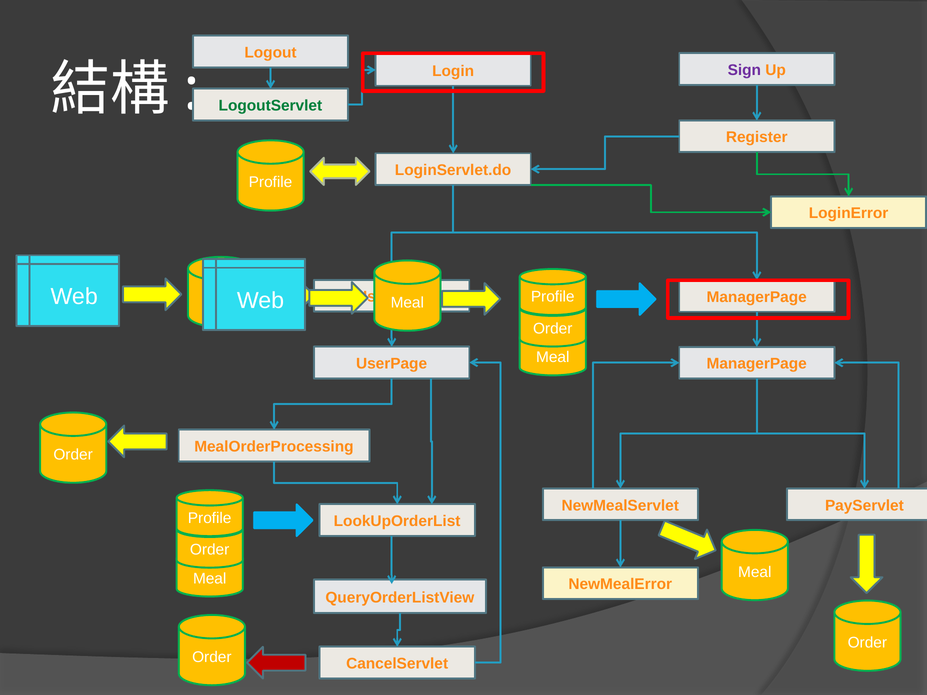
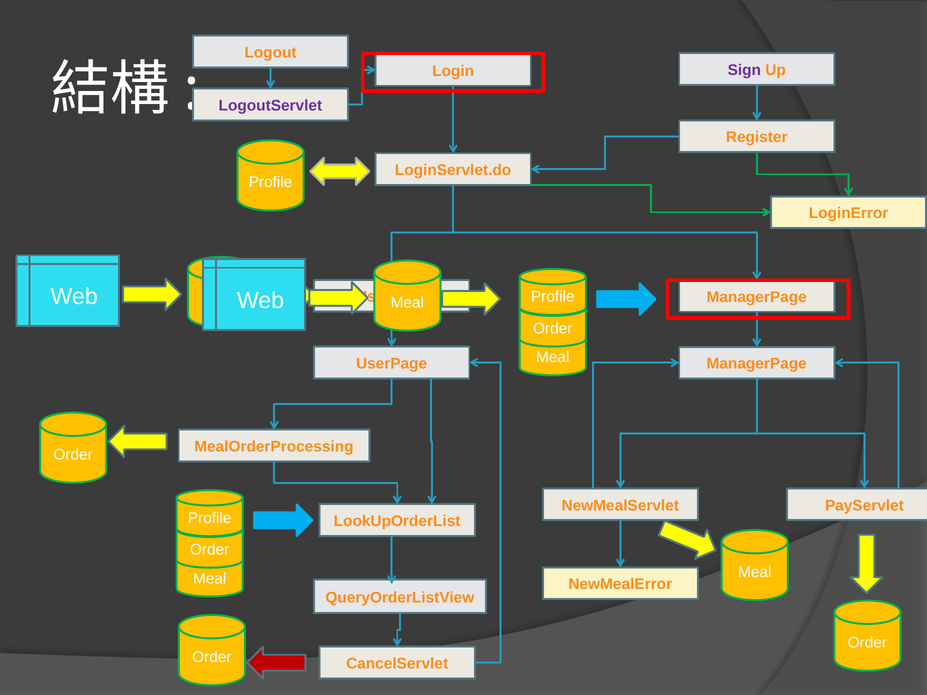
LogoutServlet colour: green -> purple (270, 106)
